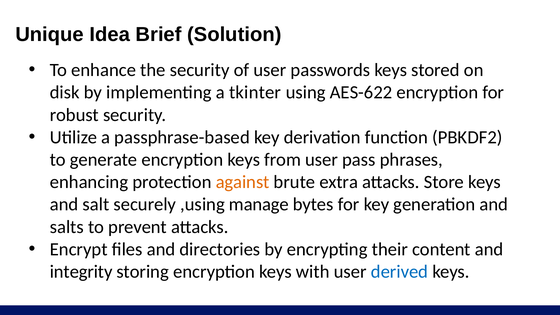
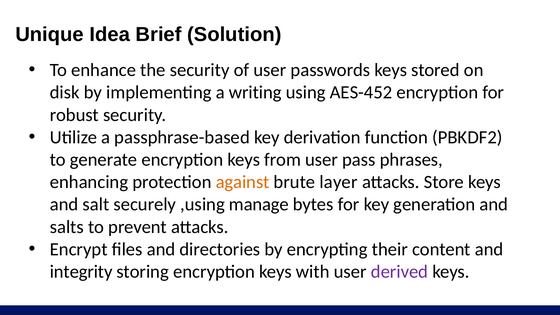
tkinter: tkinter -> writing (255, 92)
AES-622: AES-622 -> AES-452 (361, 92)
extra: extra -> layer (339, 182)
derived colour: blue -> purple (400, 272)
